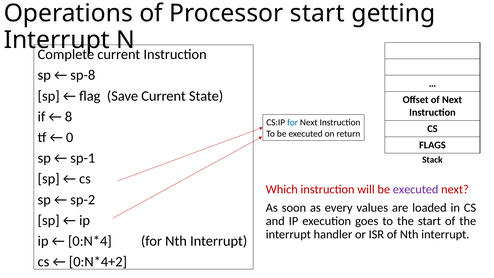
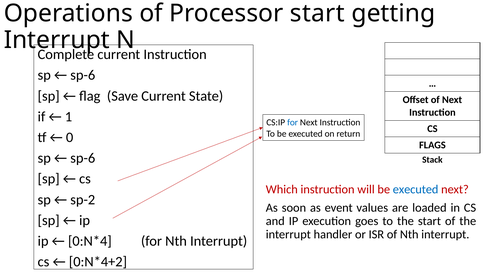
sp-8: sp-8 -> sp-6 (83, 75)
8: 8 -> 1 (68, 117)
sp-1: sp-1 -> sp-6 (83, 158)
executed colour: purple -> blue (416, 189)
every: every -> event (339, 208)
